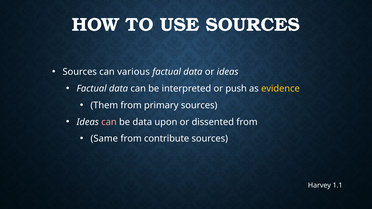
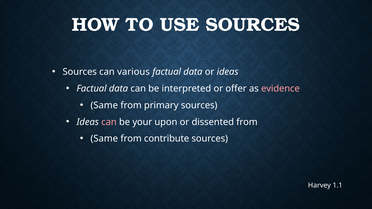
push: push -> offer (236, 89)
evidence colour: yellow -> pink (280, 89)
Them: Them -> Same (104, 105)
be data: data -> your (142, 122)
